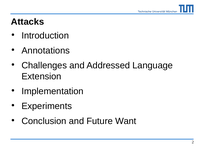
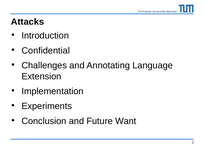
Annotations: Annotations -> Confidential (46, 51)
Addressed: Addressed -> Annotating (108, 65)
